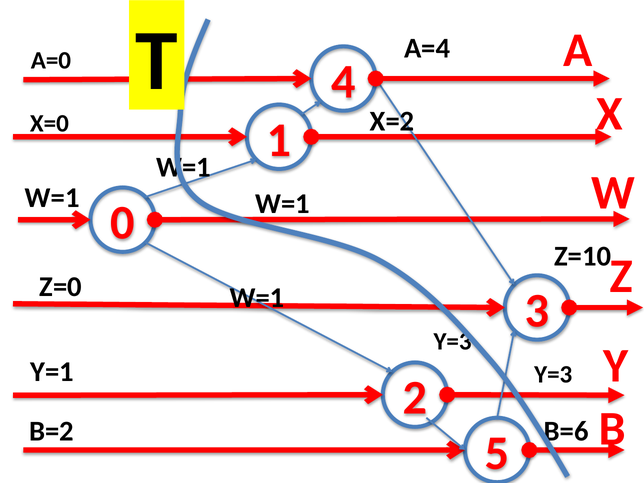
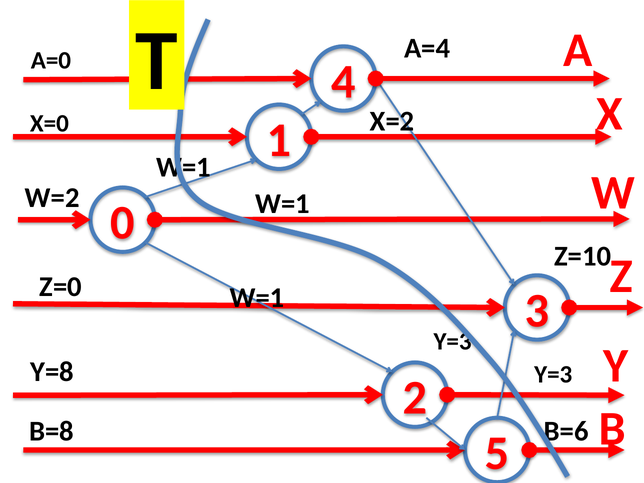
W=1: W=1 -> W=2 (52, 198)
Y=1: Y=1 -> Y=8 (52, 372)
B=2: B=2 -> B=8 (51, 431)
